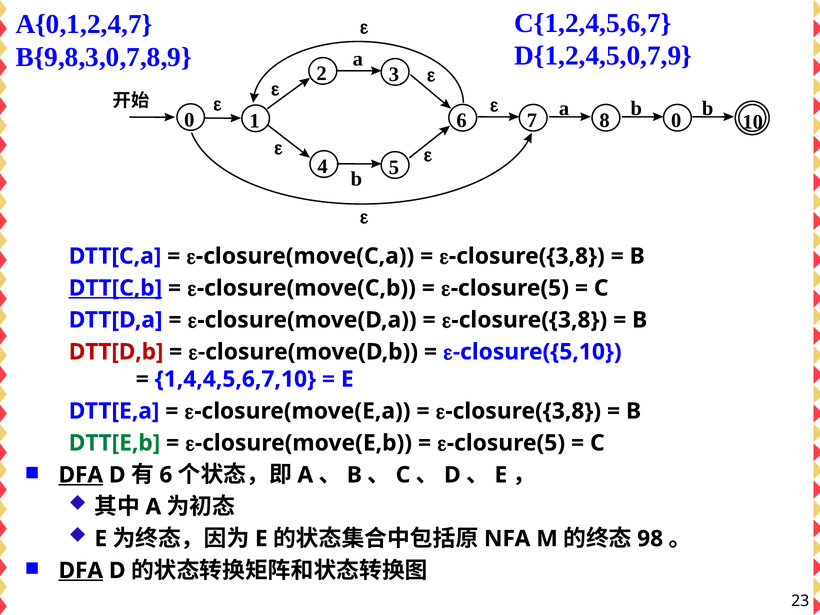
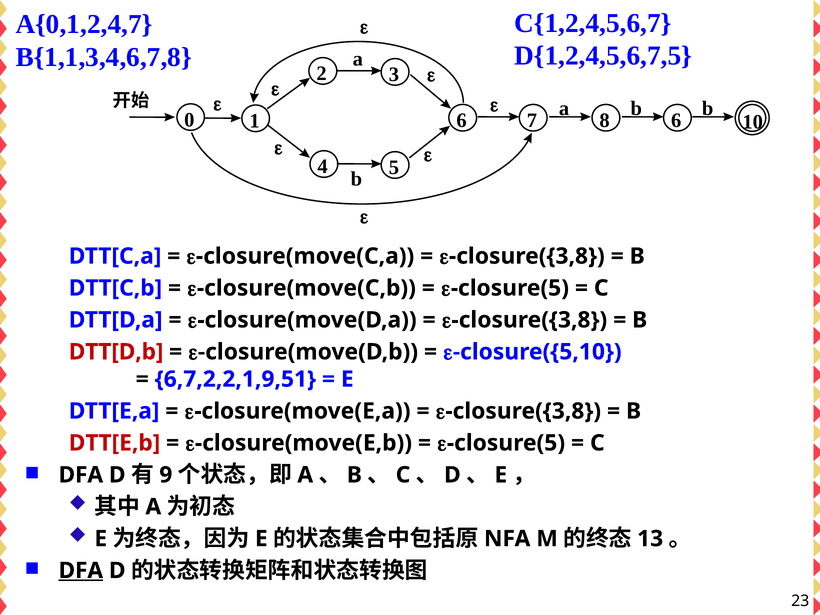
D{1,2,4,5,0,7,9: D{1,2,4,5,0,7,9 -> D{1,2,4,5,6,7,5 (603, 56)
B{9,8,3,0,7,8,9: B{9,8,3,0,7,8,9 -> B{1,1,3,4,6,7,8 (104, 57)
8 0: 0 -> 6 (676, 120)
DTT[C,b underline: present -> none (115, 288)
1,4,4,5,6,7,10: 1,4,4,5,6,7,10 -> 6,7,2,2,1,9,51 (235, 379)
DTT[E,b colour: green -> red (114, 443)
DFA underline: present -> none (81, 475)
6: 6 -> 9 (166, 475)
98: 98 -> 13 (650, 539)
